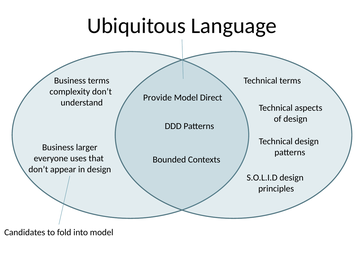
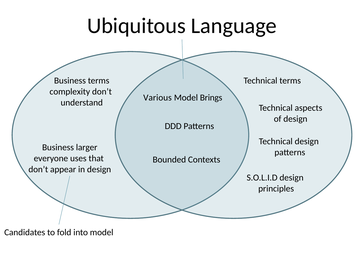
Provide: Provide -> Various (157, 98)
Direct: Direct -> Brings (211, 98)
